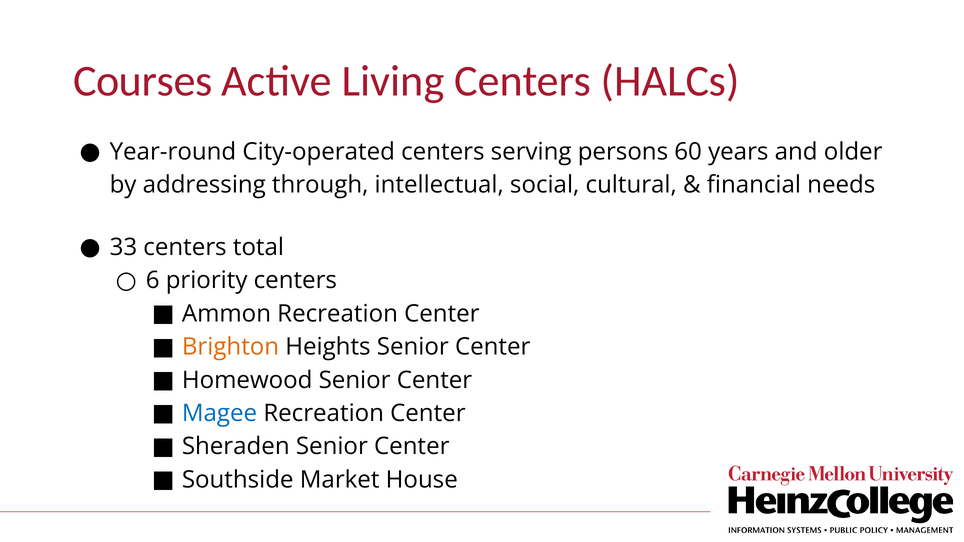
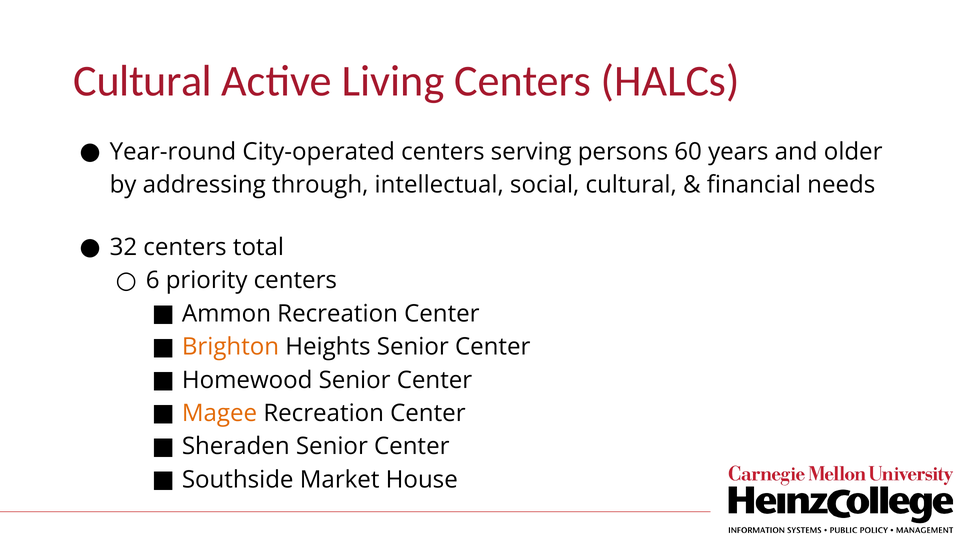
Courses: Courses -> Cultural (143, 81)
33: 33 -> 32 (123, 247)
Magee colour: blue -> orange (220, 413)
